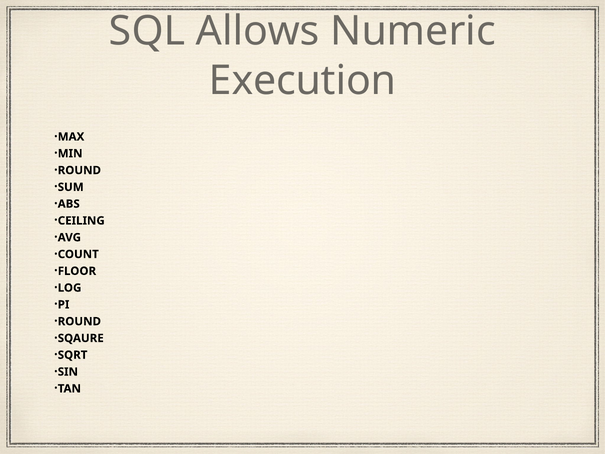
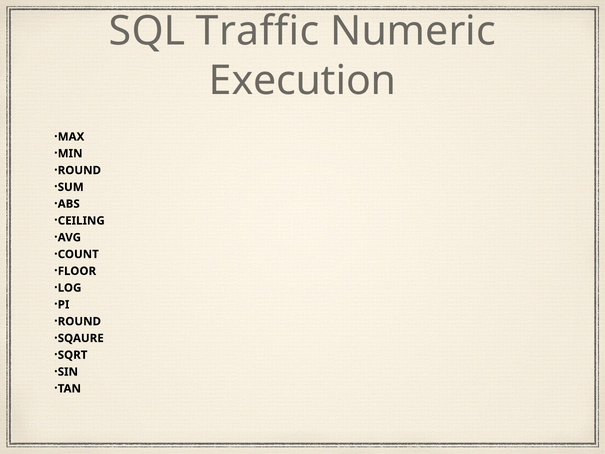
Allows: Allows -> Traffic (258, 31)
